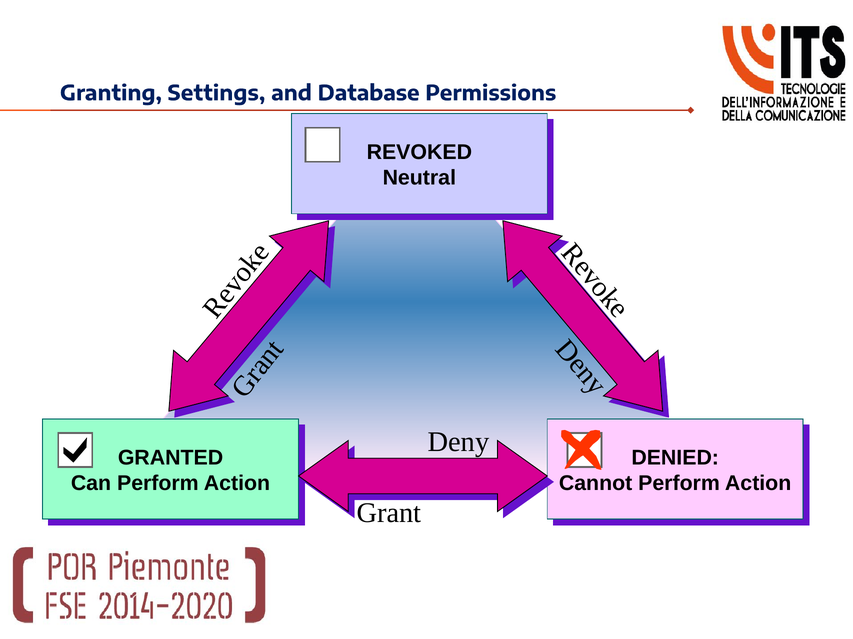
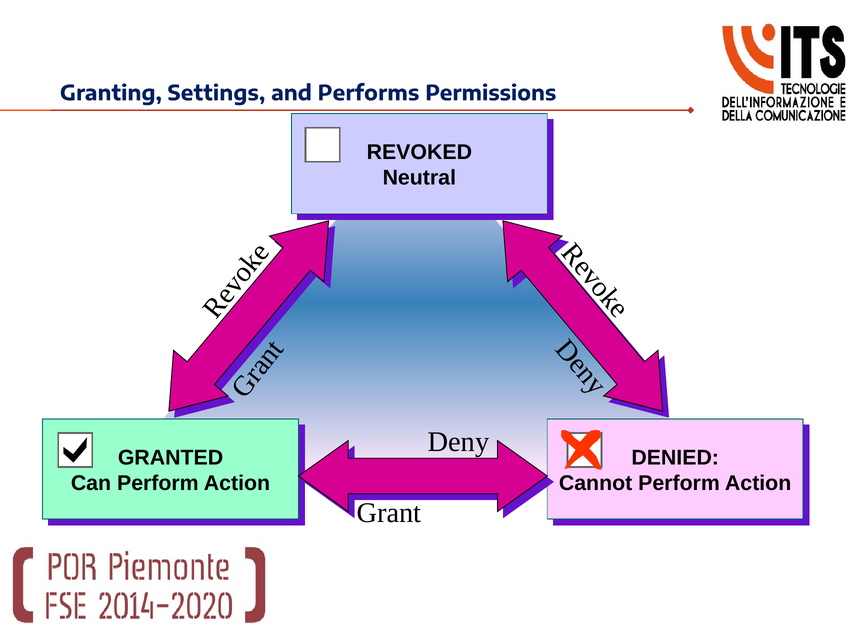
Database: Database -> Performs (368, 93)
